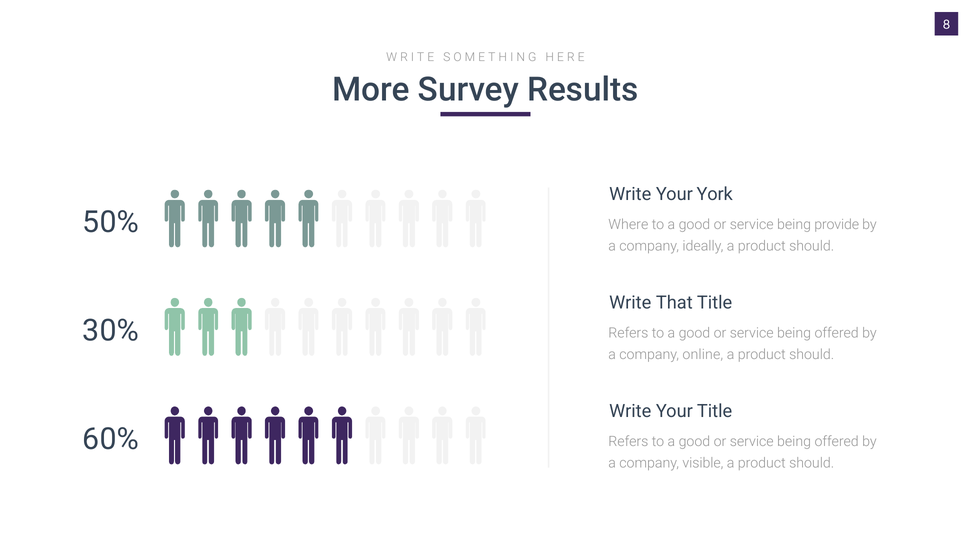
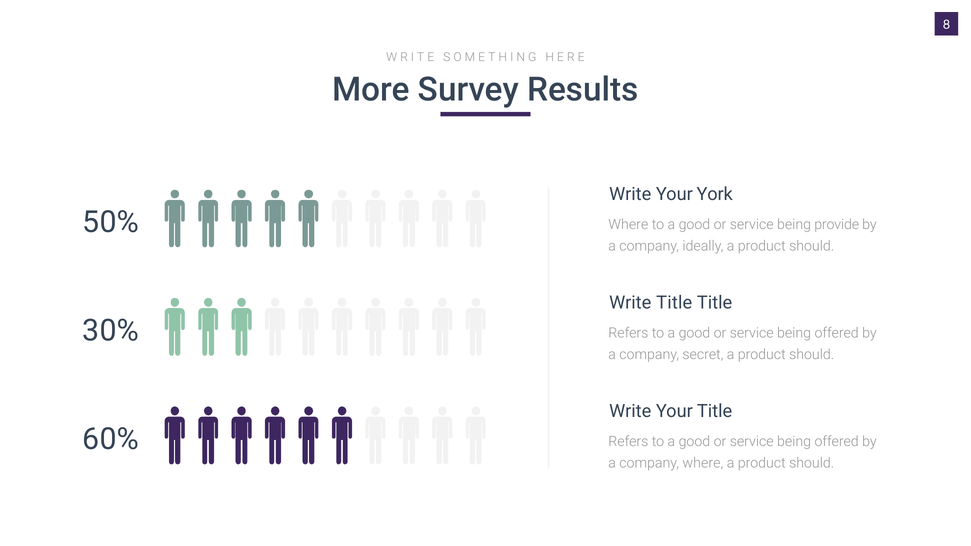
Write That: That -> Title (674, 303)
online: online -> secret (703, 355)
company visible: visible -> where (703, 463)
